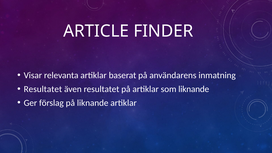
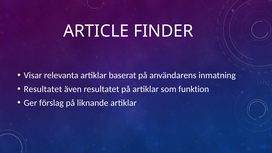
som liknande: liknande -> funktion (194, 89)
